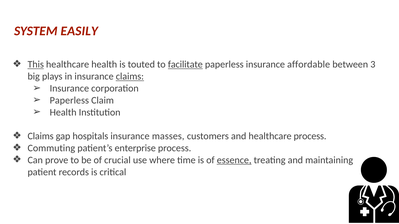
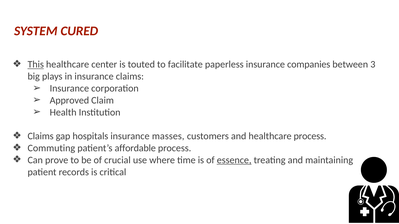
EASILY: EASILY -> CURED (79, 31)
healthcare health: health -> center (104, 65)
facilitate underline: present -> none (185, 65)
affordable: affordable -> companies (309, 65)
claims underline: present -> none (130, 77)
Paperless: Paperless -> Approved (69, 100)
enterprise: enterprise -> affordable (135, 148)
